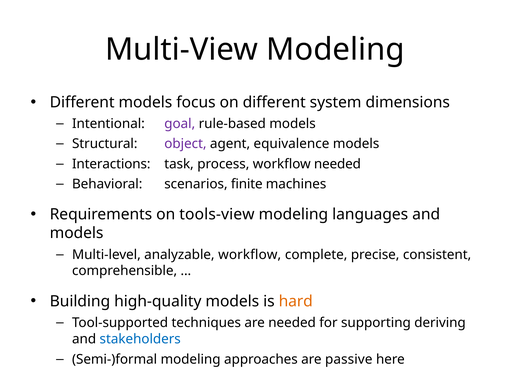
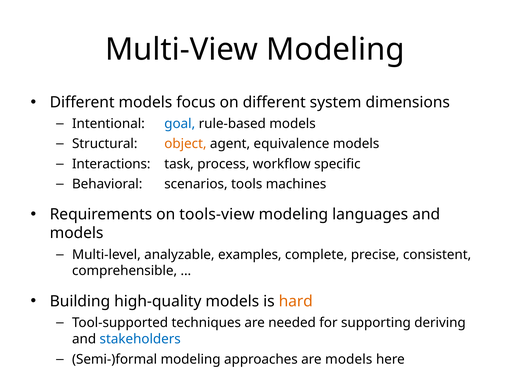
goal colour: purple -> blue (180, 123)
object colour: purple -> orange (185, 144)
workflow needed: needed -> specific (337, 164)
finite: finite -> tools (247, 184)
analyzable workflow: workflow -> examples (250, 254)
are passive: passive -> models (349, 359)
